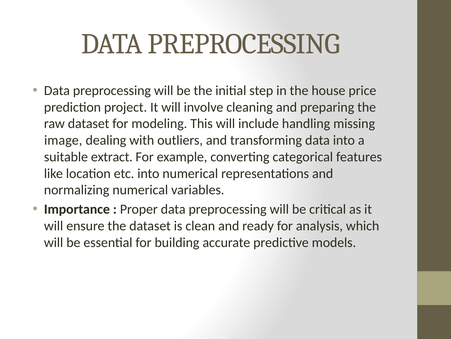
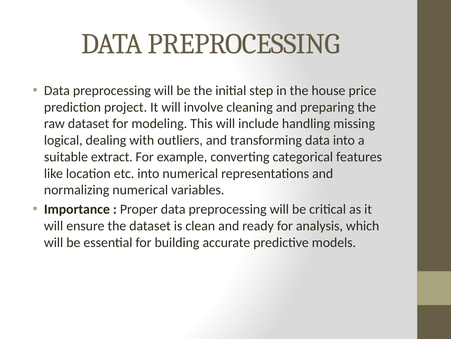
image: image -> logical (63, 140)
